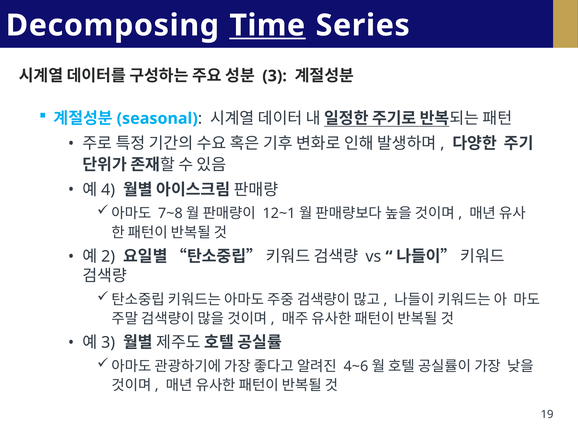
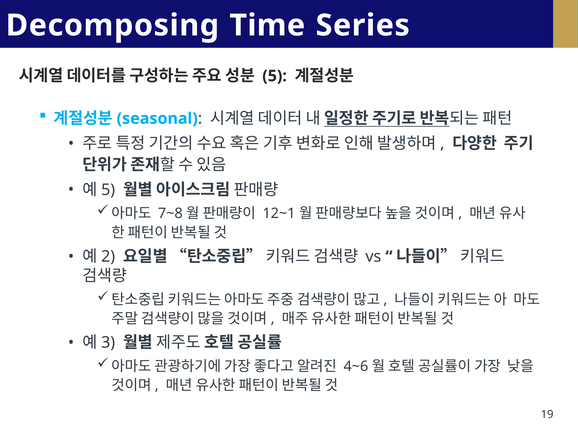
Time underline: present -> none (267, 25)
3: 3 -> 5 (275, 76)
4: 4 -> 5 (108, 190)
